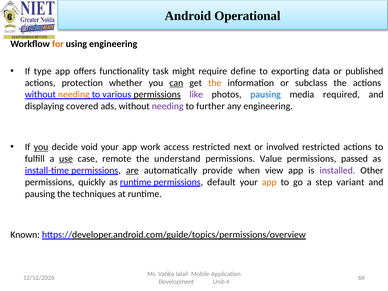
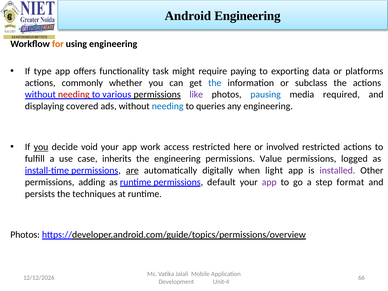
Android Operational: Operational -> Engineering (247, 16)
define: define -> paying (243, 71)
published: published -> platforms (364, 71)
protection: protection -> commonly (82, 83)
can underline: present -> none (176, 83)
the colour: orange -> blue (215, 83)
needing colour: orange -> red (74, 94)
needing colour: purple -> blue (168, 106)
further: further -> queries (211, 106)
next: next -> here (242, 147)
use underline: present -> none (66, 159)
remote: remote -> inherits (117, 159)
the understand: understand -> engineering (177, 159)
passed: passed -> logged (354, 159)
provide: provide -> digitally (218, 170)
view: view -> light (274, 170)
quickly: quickly -> adding (92, 182)
app colour: orange -> purple (269, 182)
variant: variant -> format (350, 182)
pausing: pausing -> persists (40, 194)
Known: Known -> Photos (25, 235)
